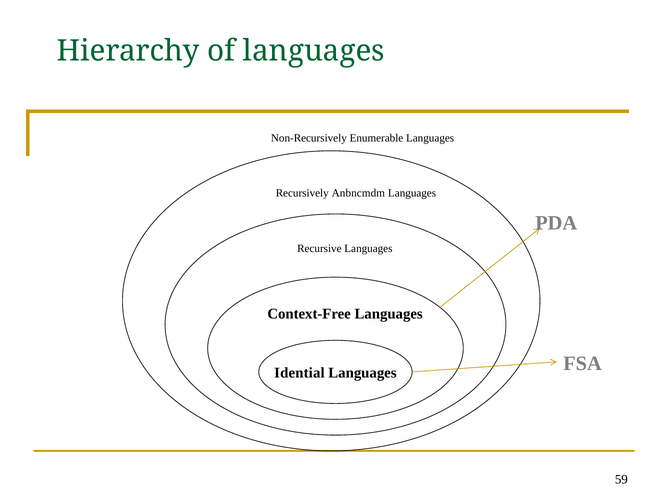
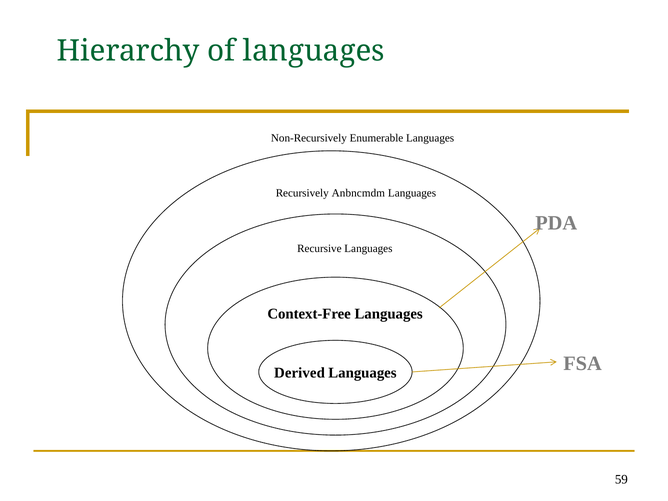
Idential: Idential -> Derived (299, 373)
